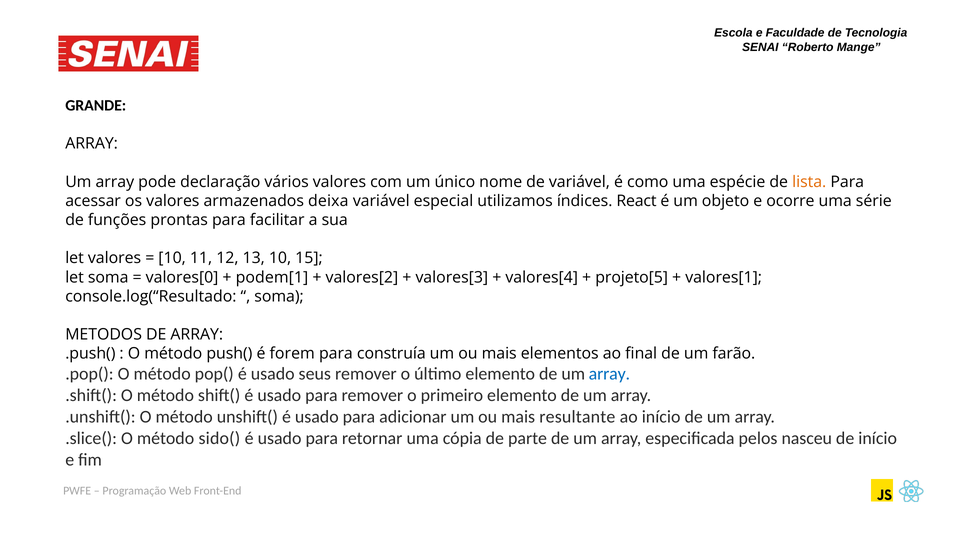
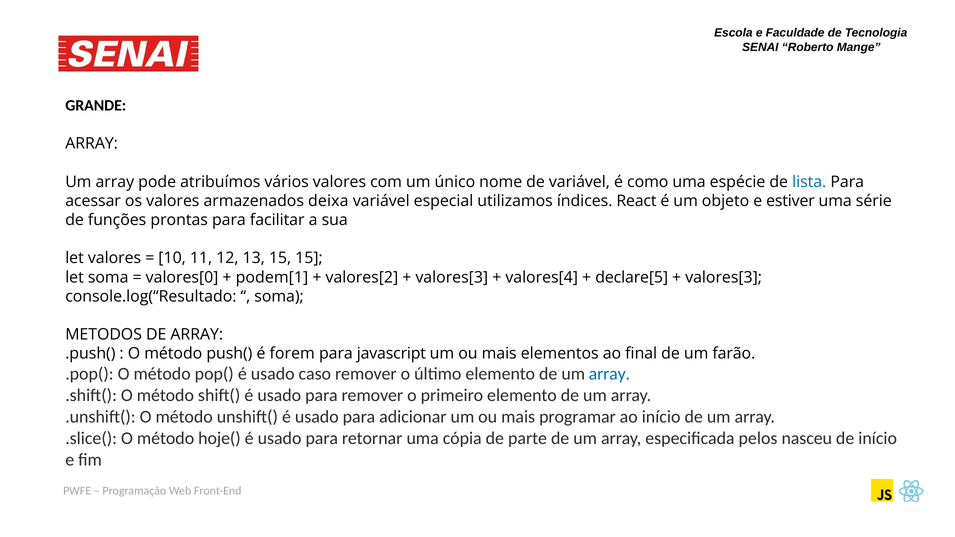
declaração: declaração -> atribuímos (220, 182)
lista colour: orange -> blue (809, 182)
ocorre: ocorre -> estiver (790, 201)
13 10: 10 -> 15 (280, 258)
projeto[5: projeto[5 -> declare[5 (632, 277)
valores[1: valores[1 -> valores[3 (724, 277)
construía: construía -> javascript (391, 354)
seus: seus -> caso (315, 374)
resultante: resultante -> programar (577, 417)
sido(: sido( -> hoje( (220, 439)
